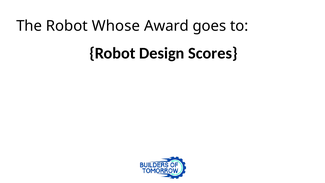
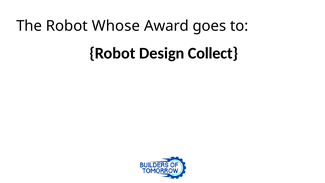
Scores: Scores -> Collect (213, 53)
